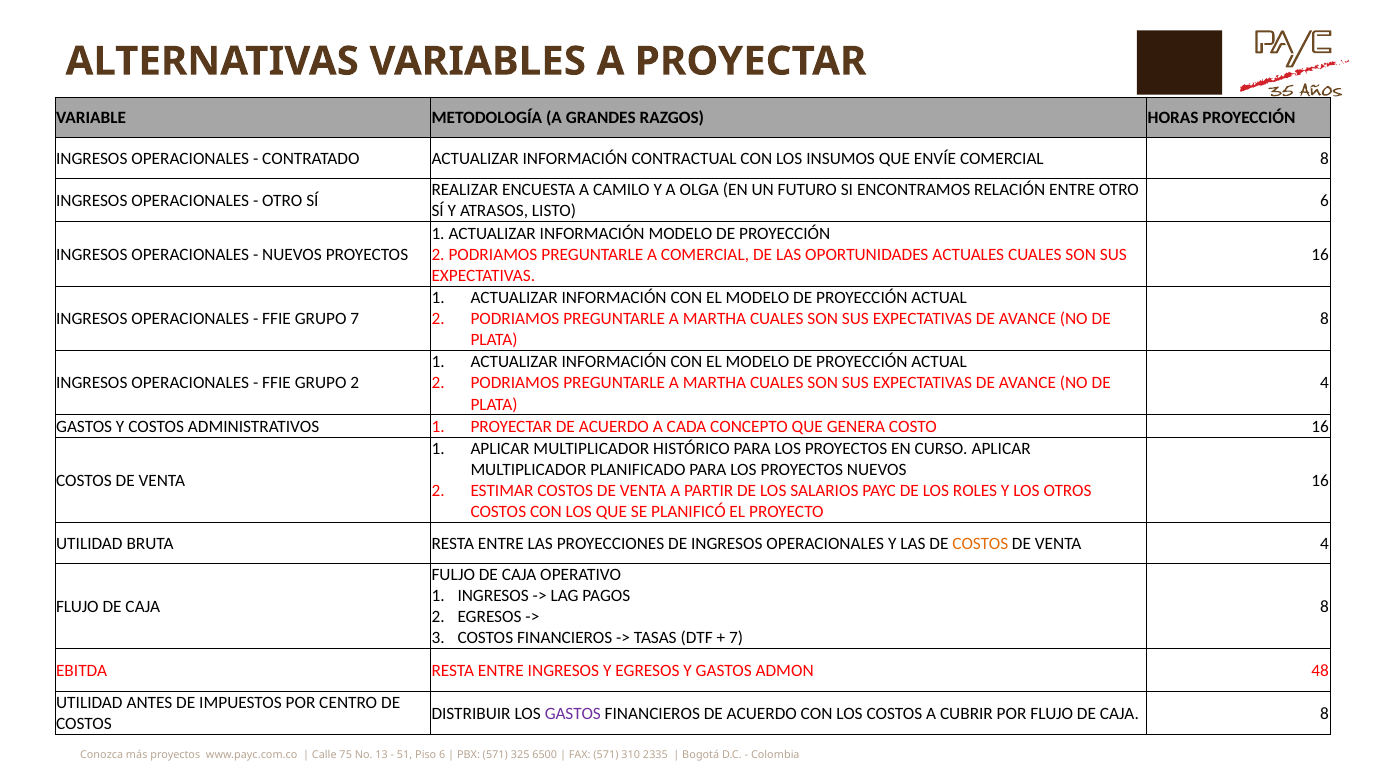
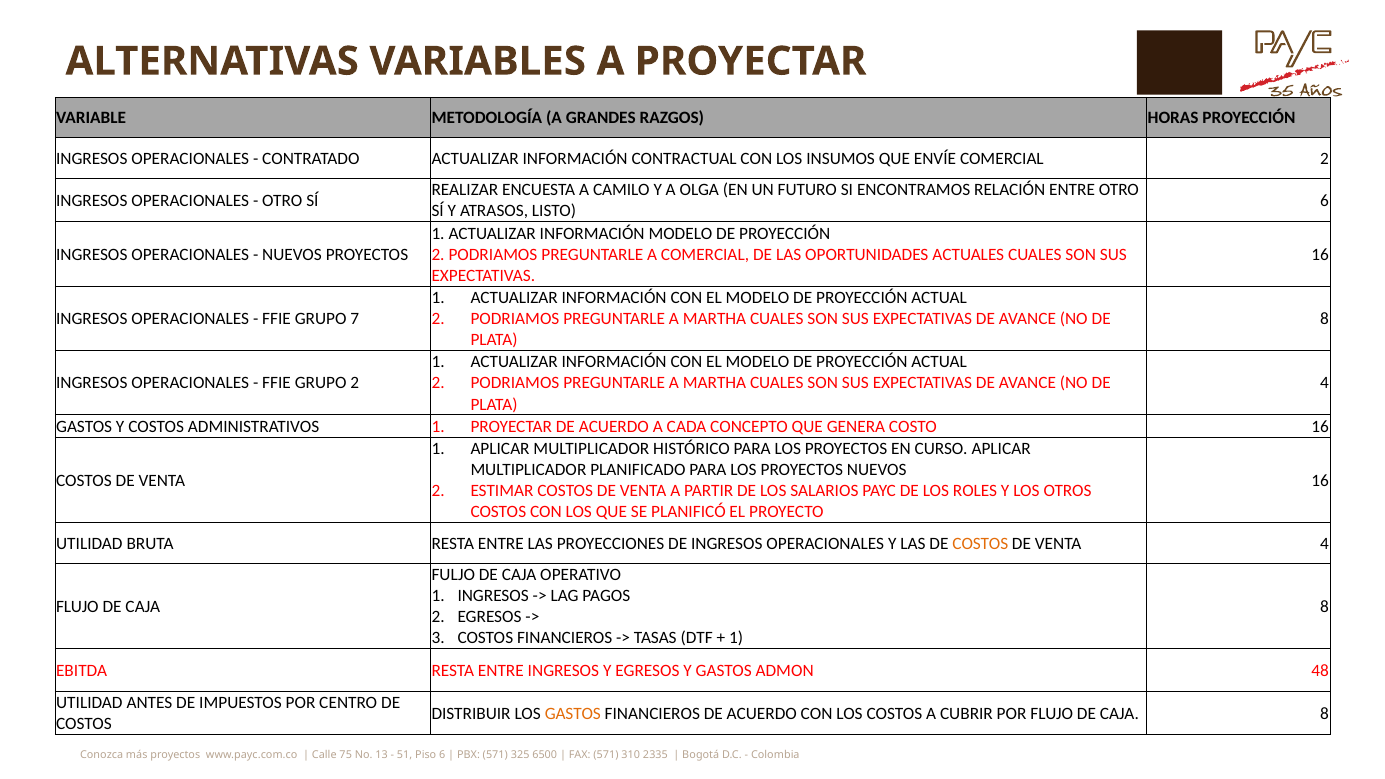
COMERCIAL 8: 8 -> 2 (1325, 159)
7: 7 -> 1 (736, 638)
GASTOS colour: purple -> orange (573, 714)
